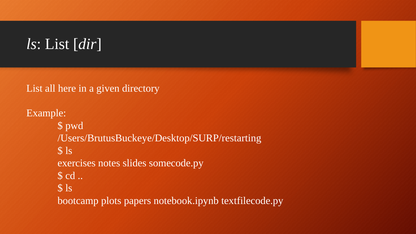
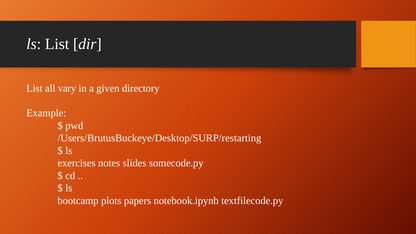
here: here -> vary (67, 88)
